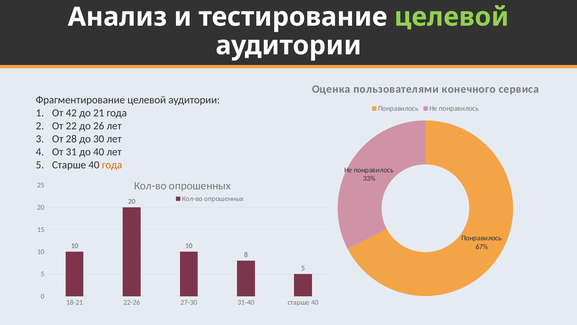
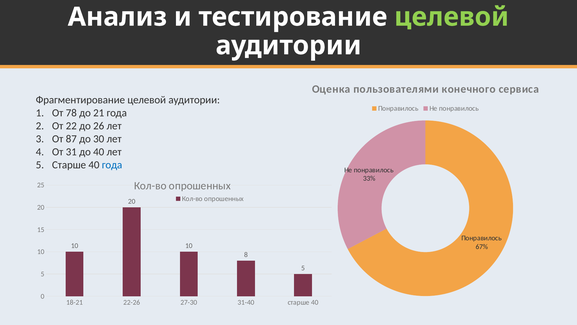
42: 42 -> 78 (71, 113)
28: 28 -> 87 (71, 139)
года colour: orange -> blue (112, 165)
